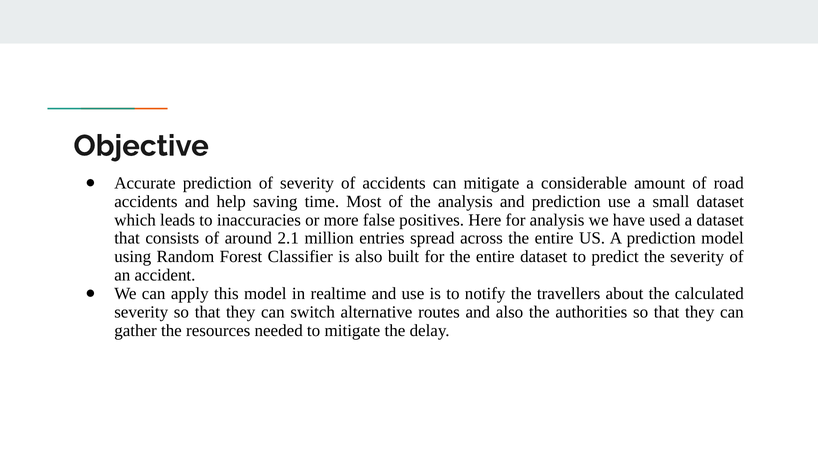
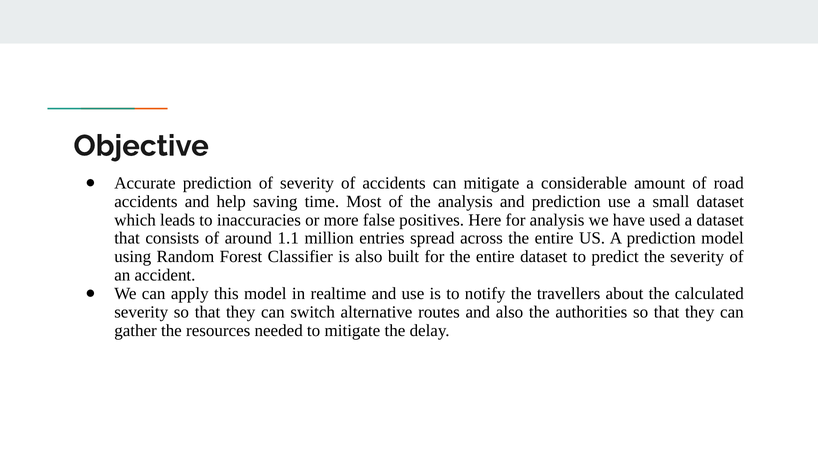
2.1: 2.1 -> 1.1 (288, 238)
